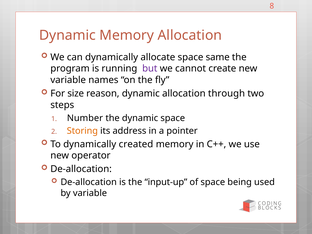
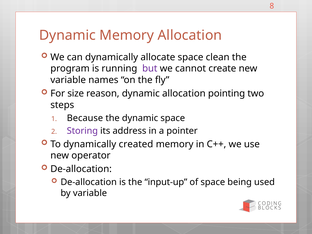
same: same -> clean (218, 57)
through: through -> pointing (227, 94)
Number: Number -> Because (85, 118)
Storing colour: orange -> purple (82, 131)
